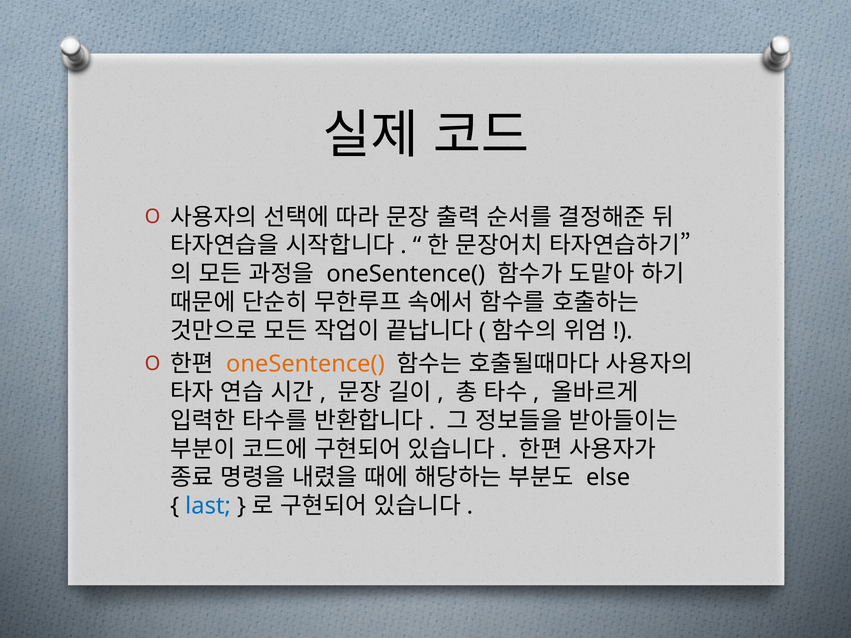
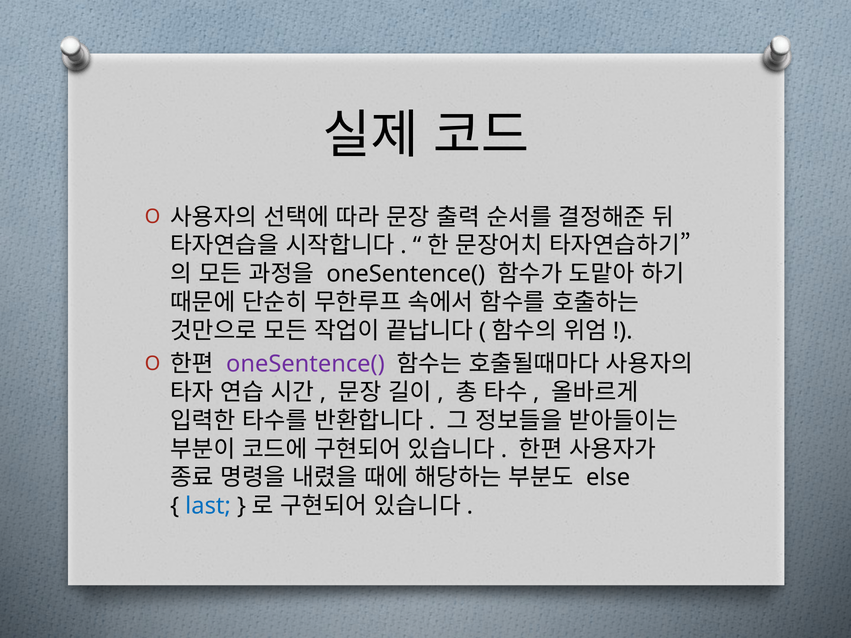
oneSentence( colour: orange -> purple (305, 364)
